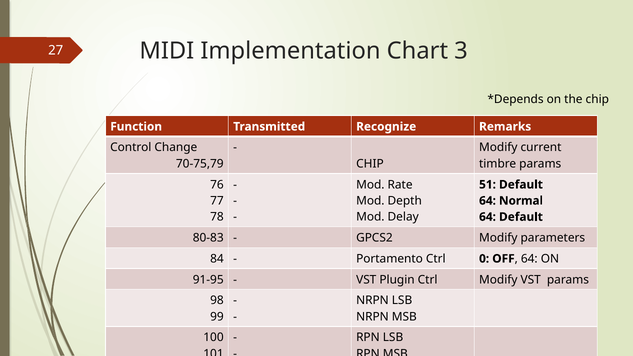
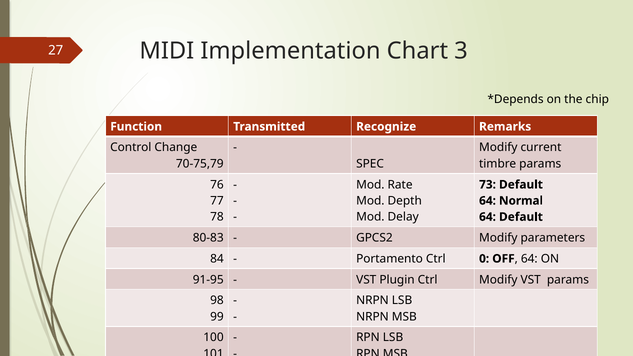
CHIP: CHIP -> SPEC (370, 164)
51: 51 -> 73 (488, 185)
